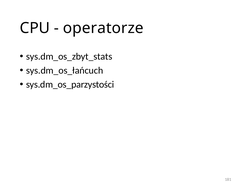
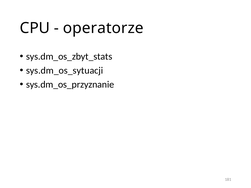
sys.dm_os_łańcuch: sys.dm_os_łańcuch -> sys.dm_os_sytuacji (65, 71)
sys.dm_os_parzystości: sys.dm_os_parzystości -> sys.dm_os_przyznanie (70, 85)
